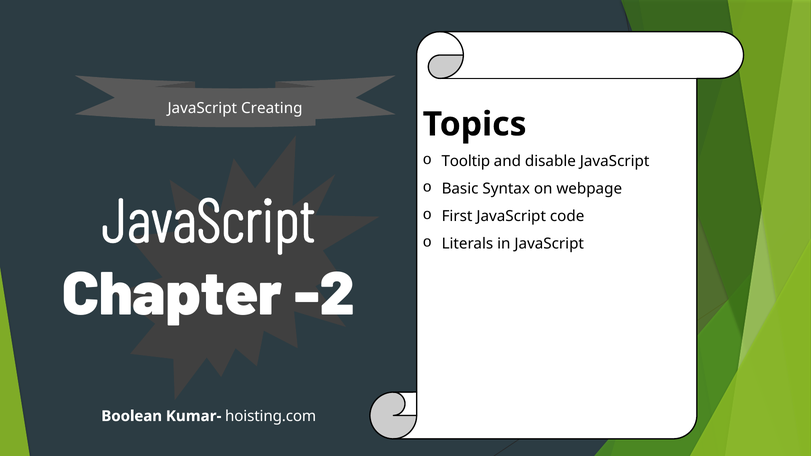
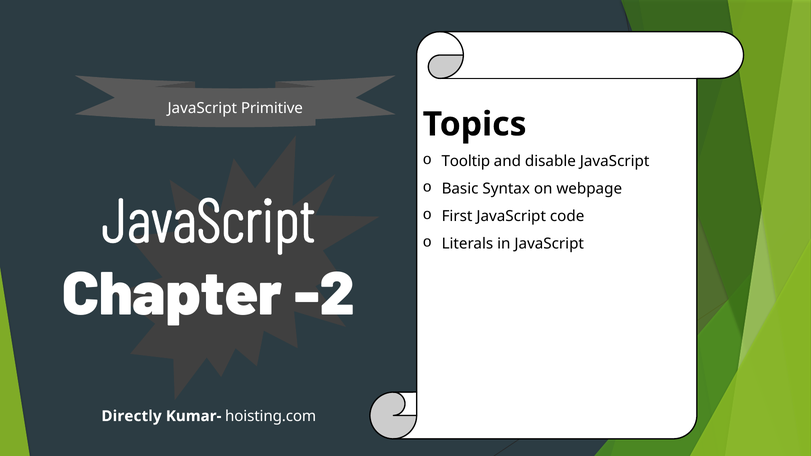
Creating: Creating -> Primitive (272, 108)
Boolean: Boolean -> Directly (132, 416)
